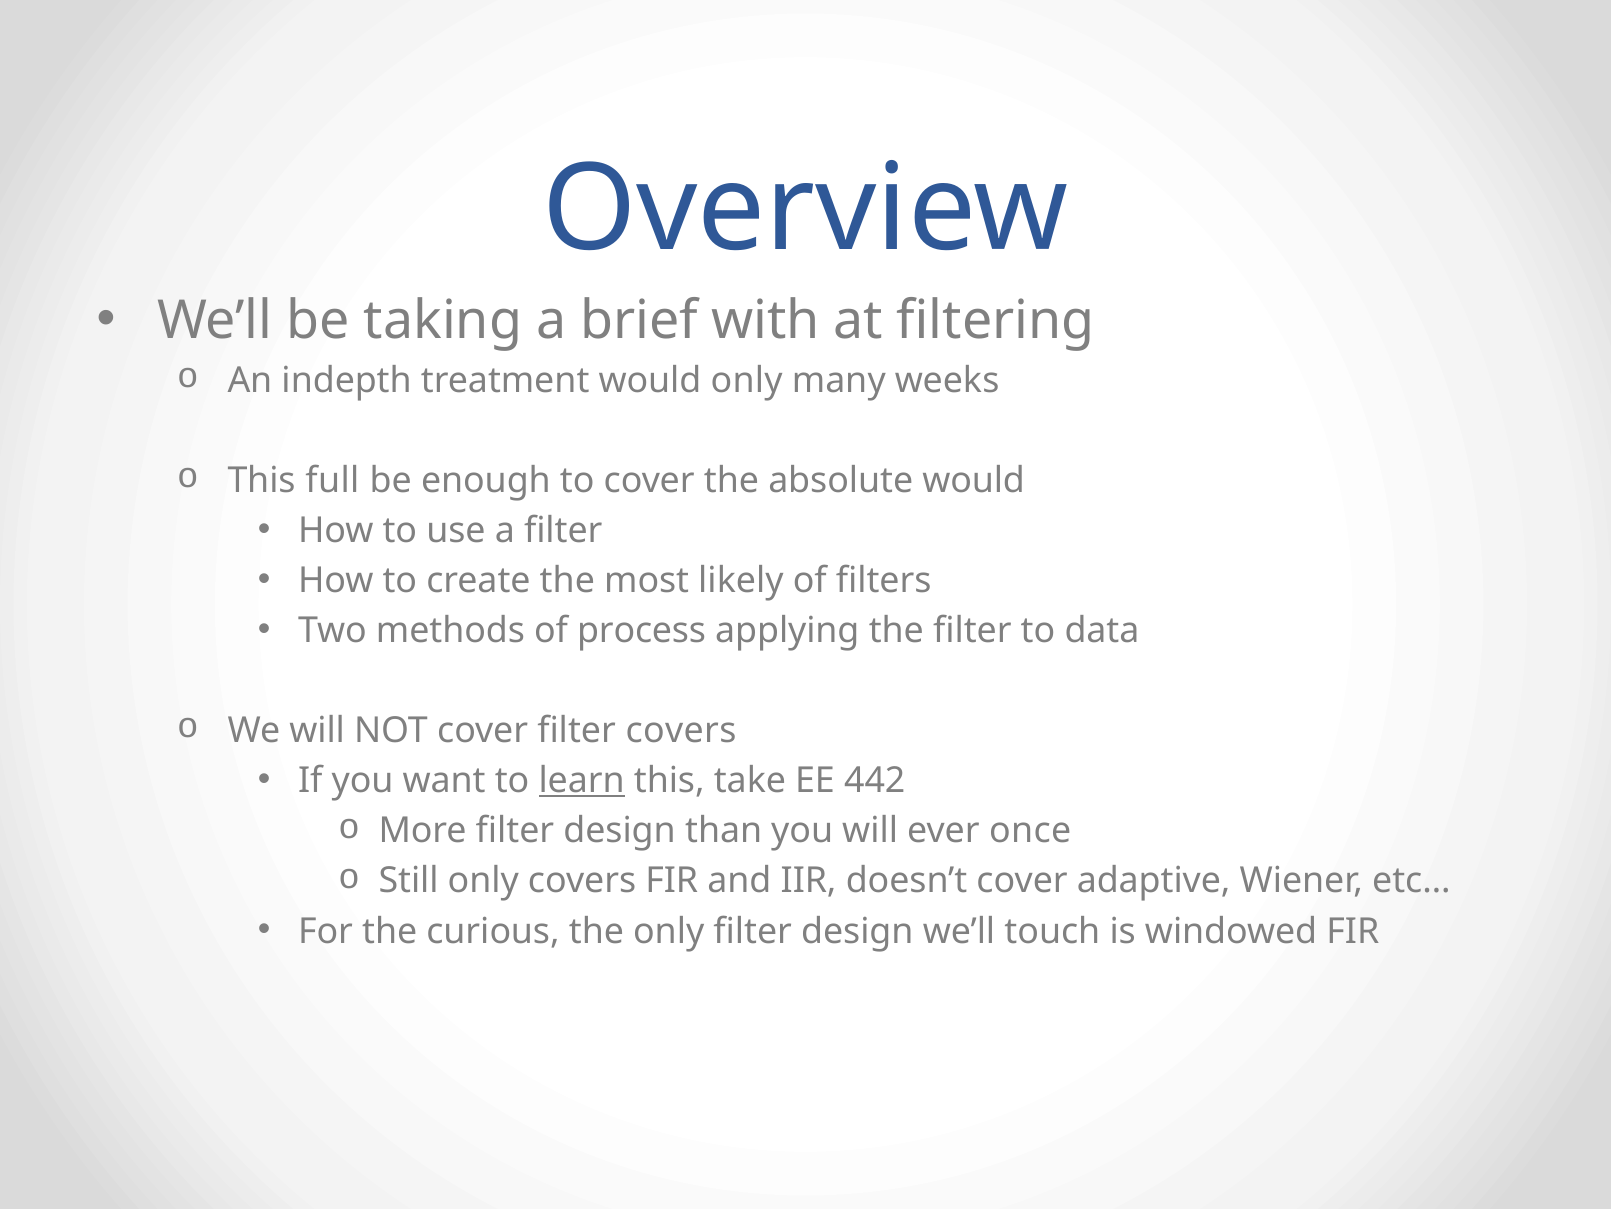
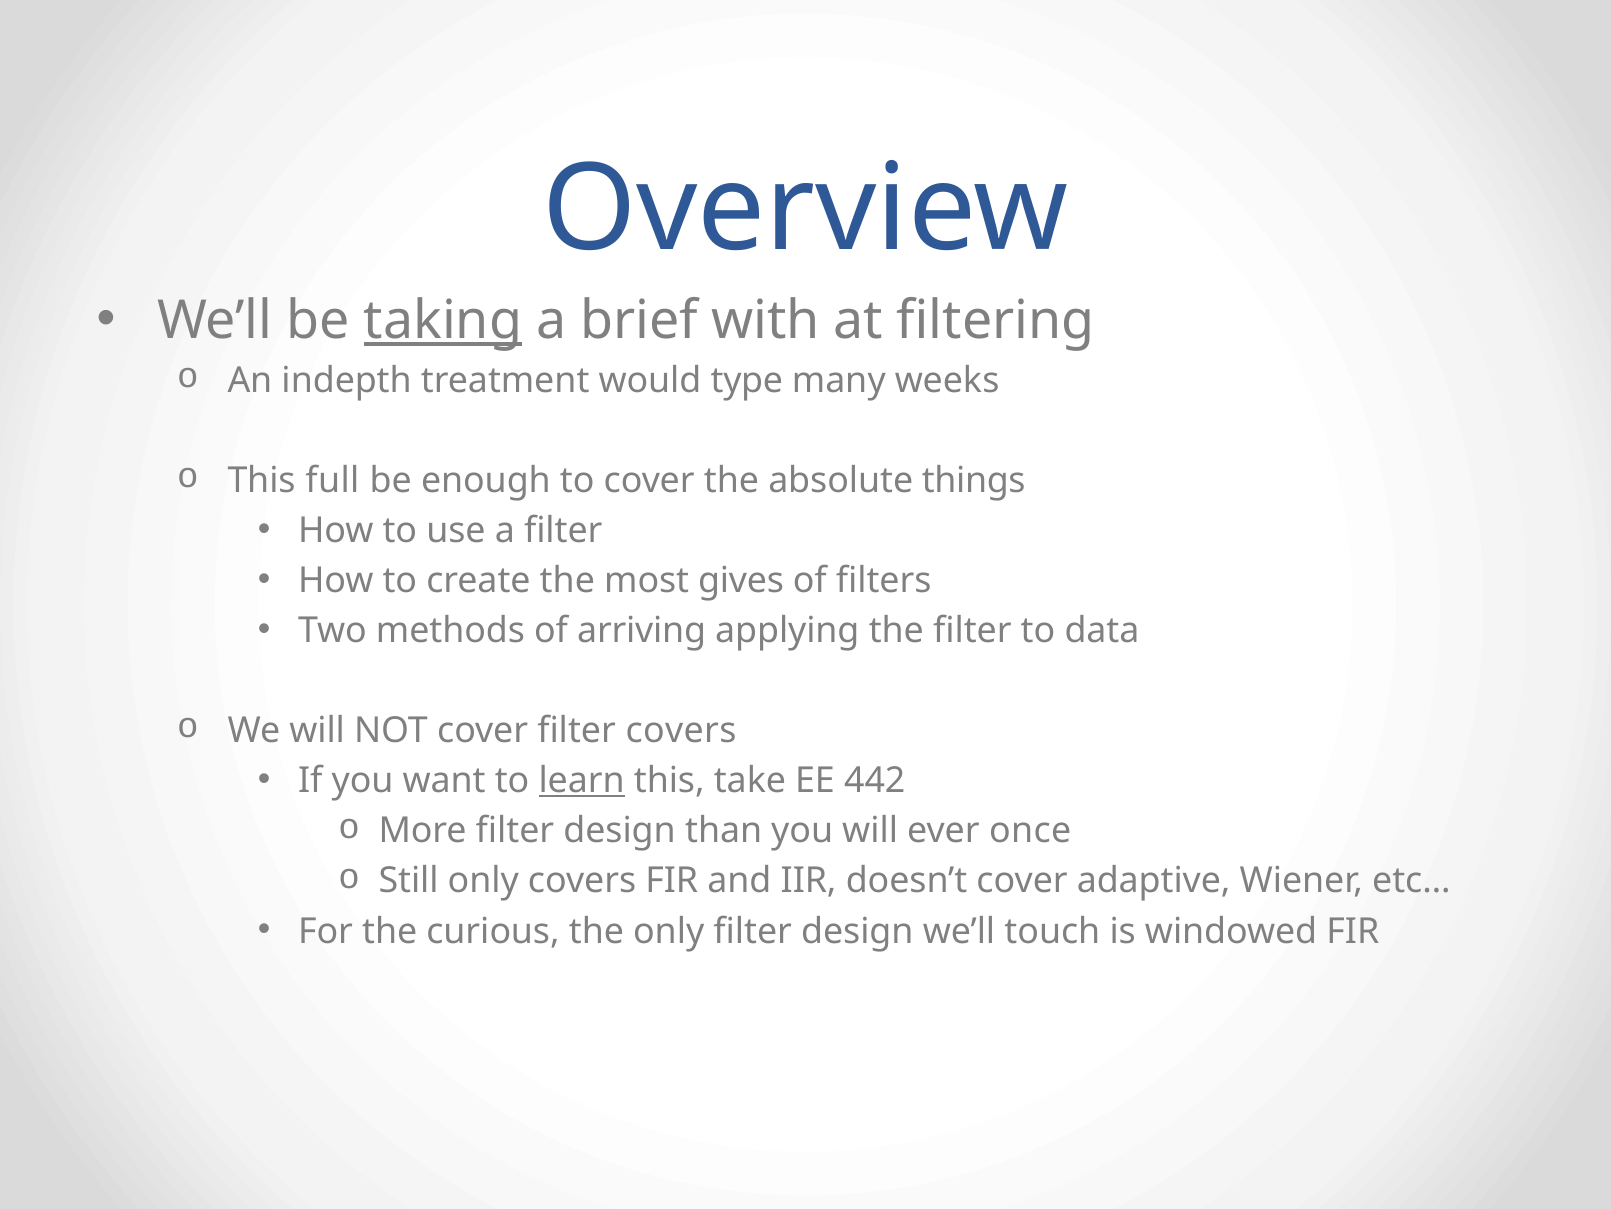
taking underline: none -> present (443, 321)
would only: only -> type (747, 380)
absolute would: would -> things (974, 480)
likely: likely -> gives (741, 580)
process: process -> arriving (642, 630)
